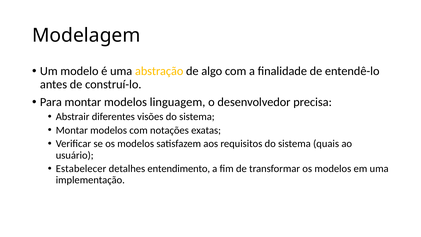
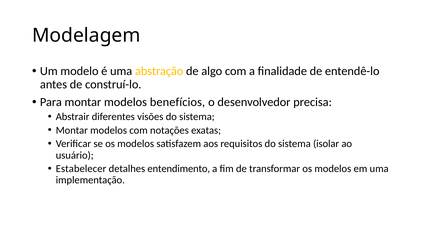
linguagem: linguagem -> benefícios (178, 102)
quais: quais -> isolar (326, 144)
